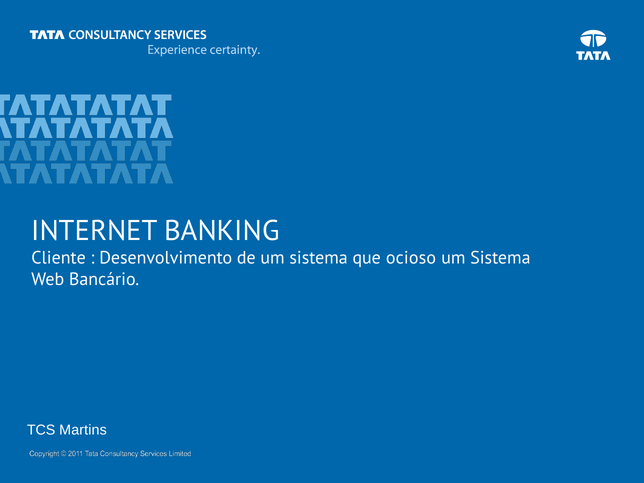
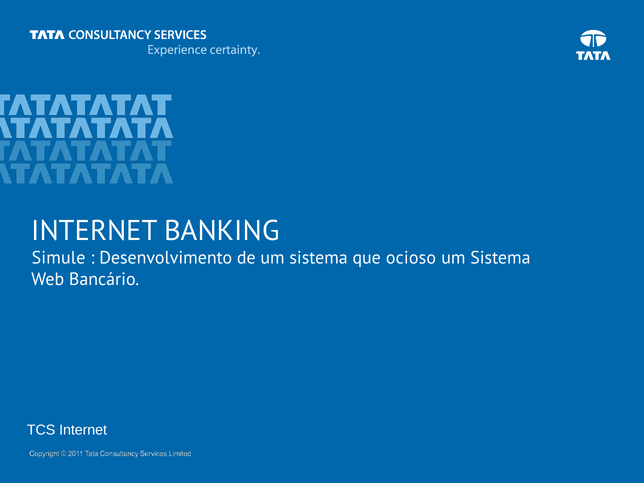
Cliente: Cliente -> Simule (59, 258)
TCS Martins: Martins -> Internet (83, 430)
